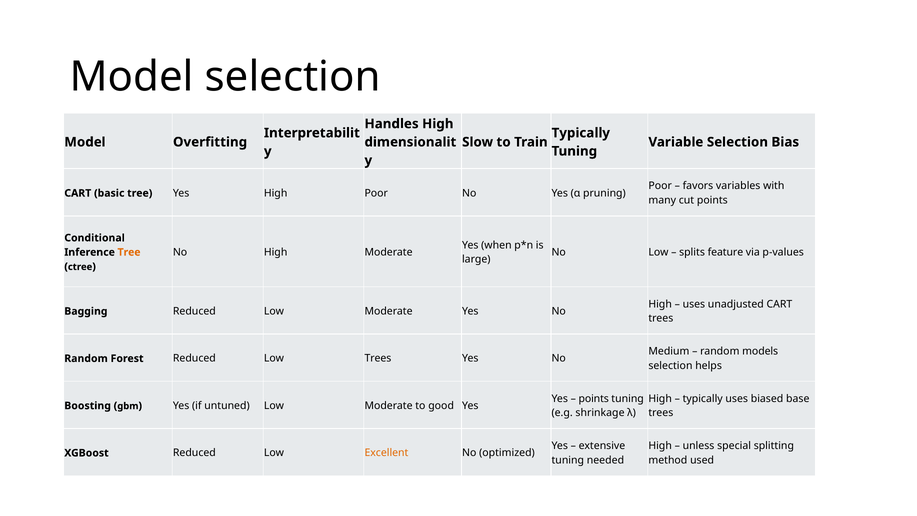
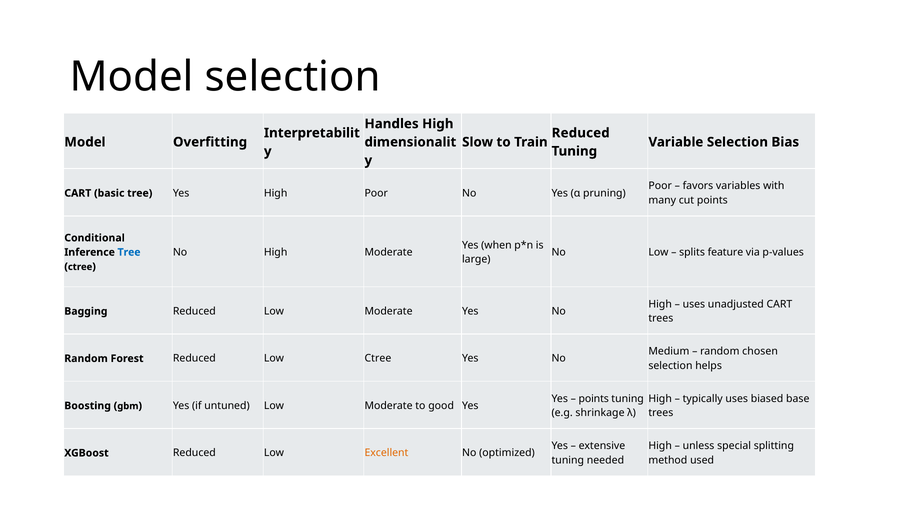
Typically: Typically -> Reduced (581, 133)
Tree colour: orange -> blue (129, 252)
models: models -> chosen (760, 351)
Low Trees: Trees -> Ctree (378, 358)
